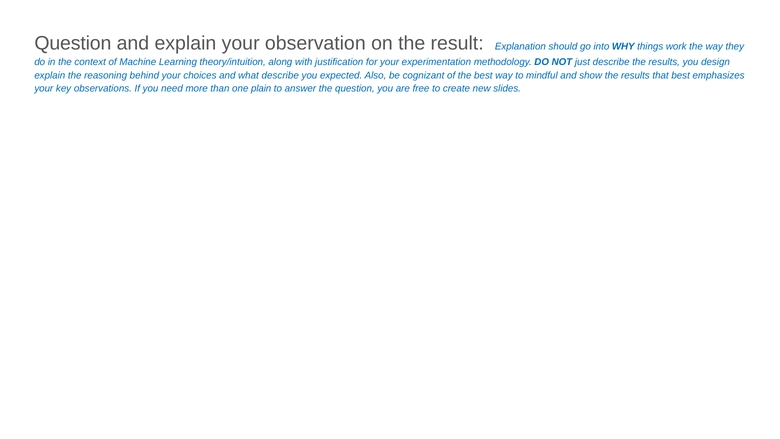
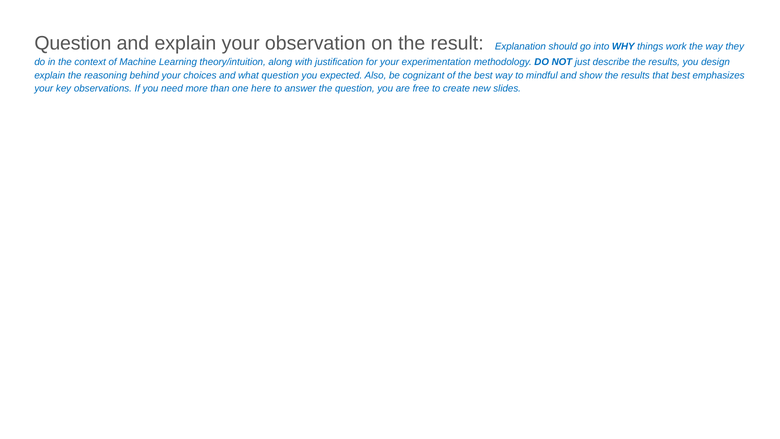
what describe: describe -> question (280, 75)
plain: plain -> here (261, 89)
